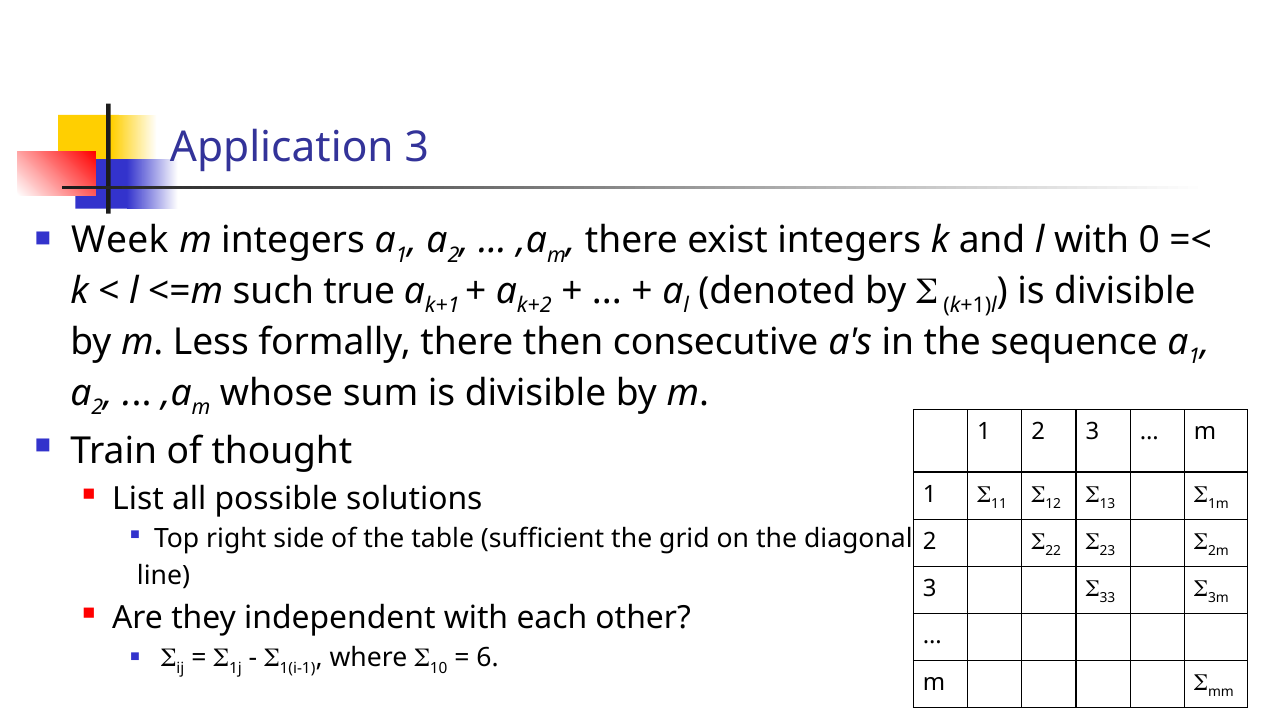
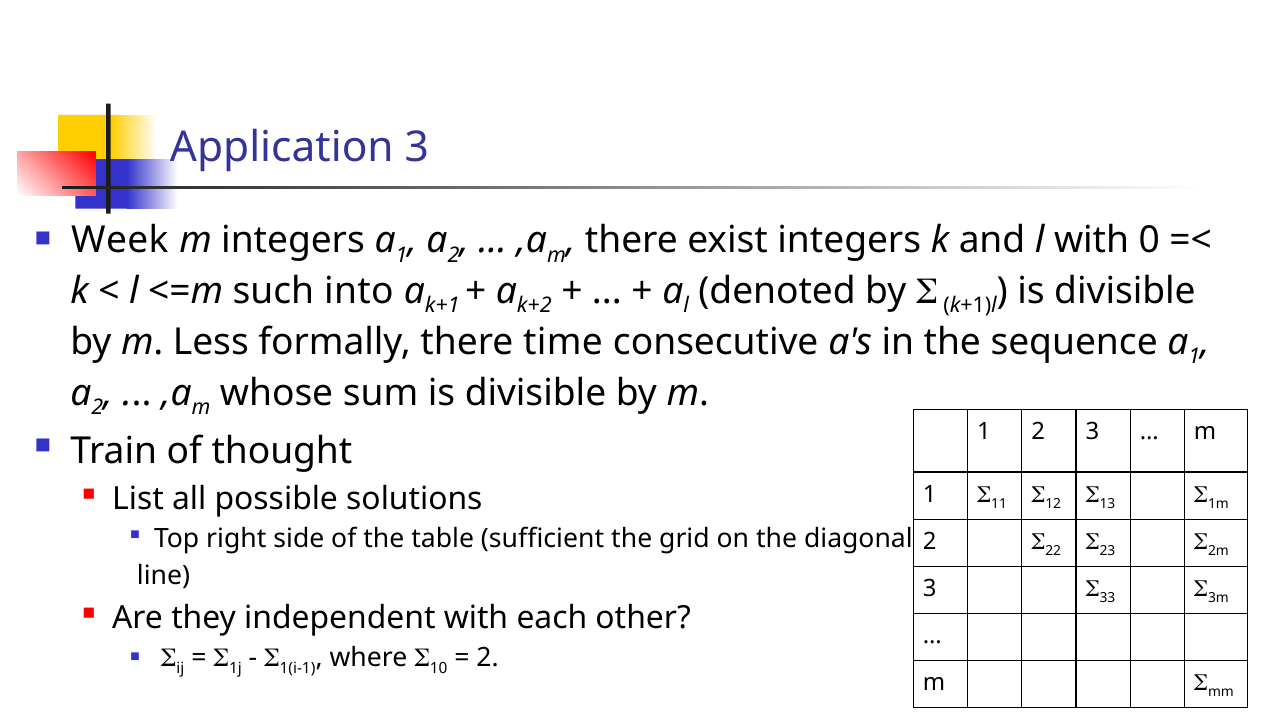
true: true -> into (359, 291)
then: then -> time (563, 342)
6: 6 -> 2 (488, 657)
